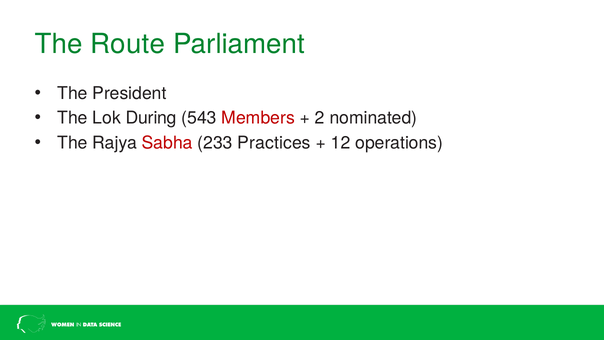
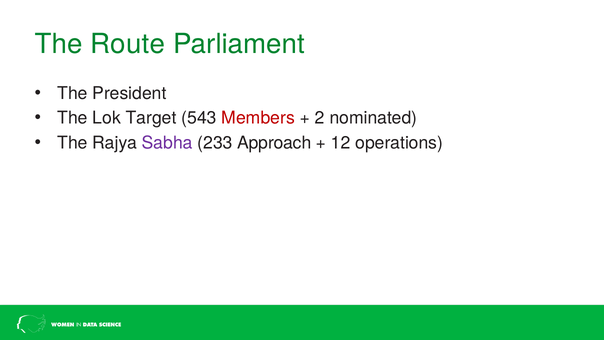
During: During -> Target (151, 118)
Sabha colour: red -> purple (167, 143)
Practices: Practices -> Approach (274, 143)
